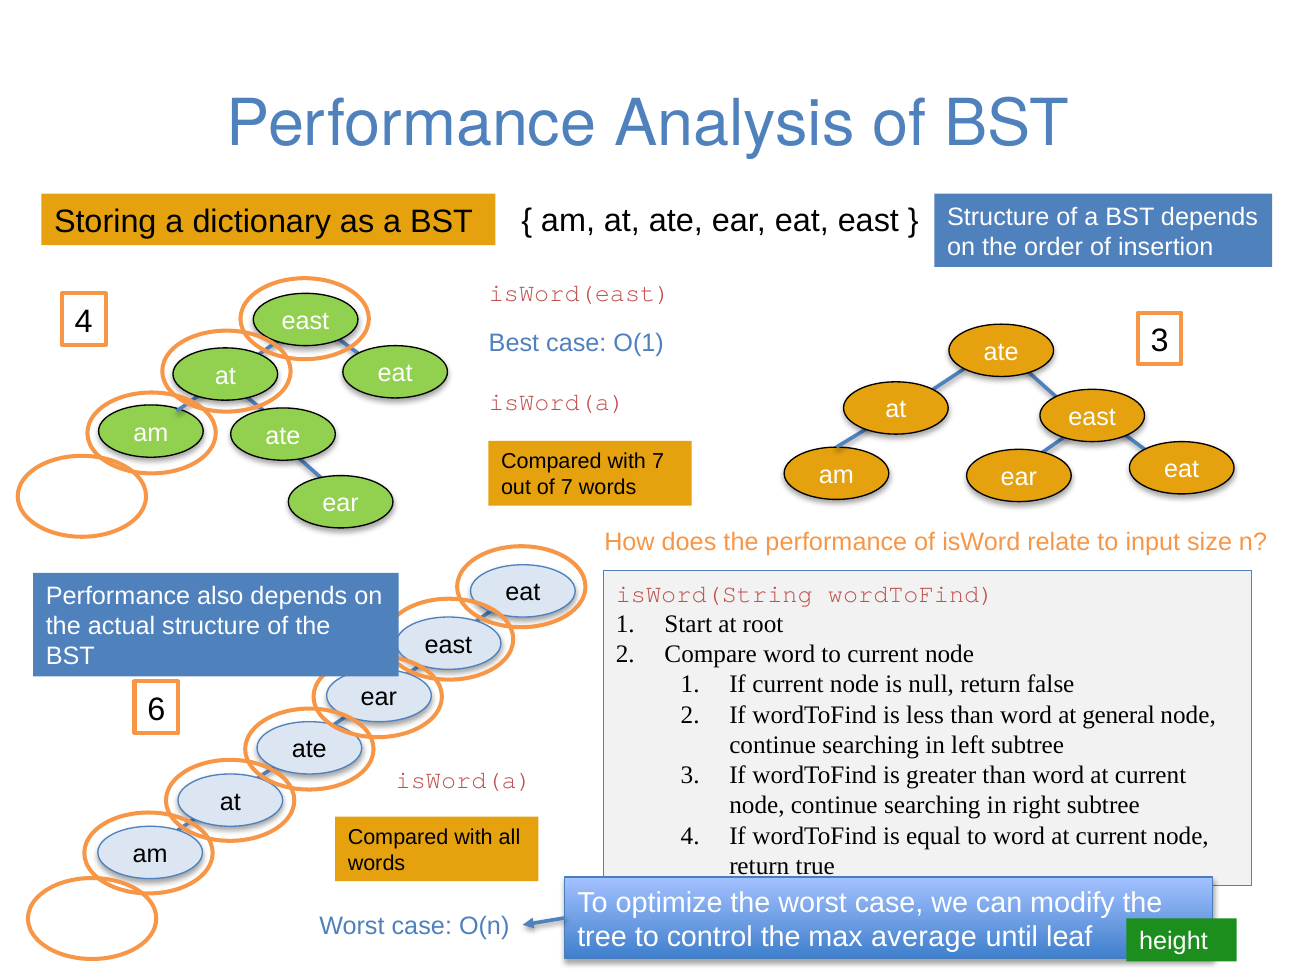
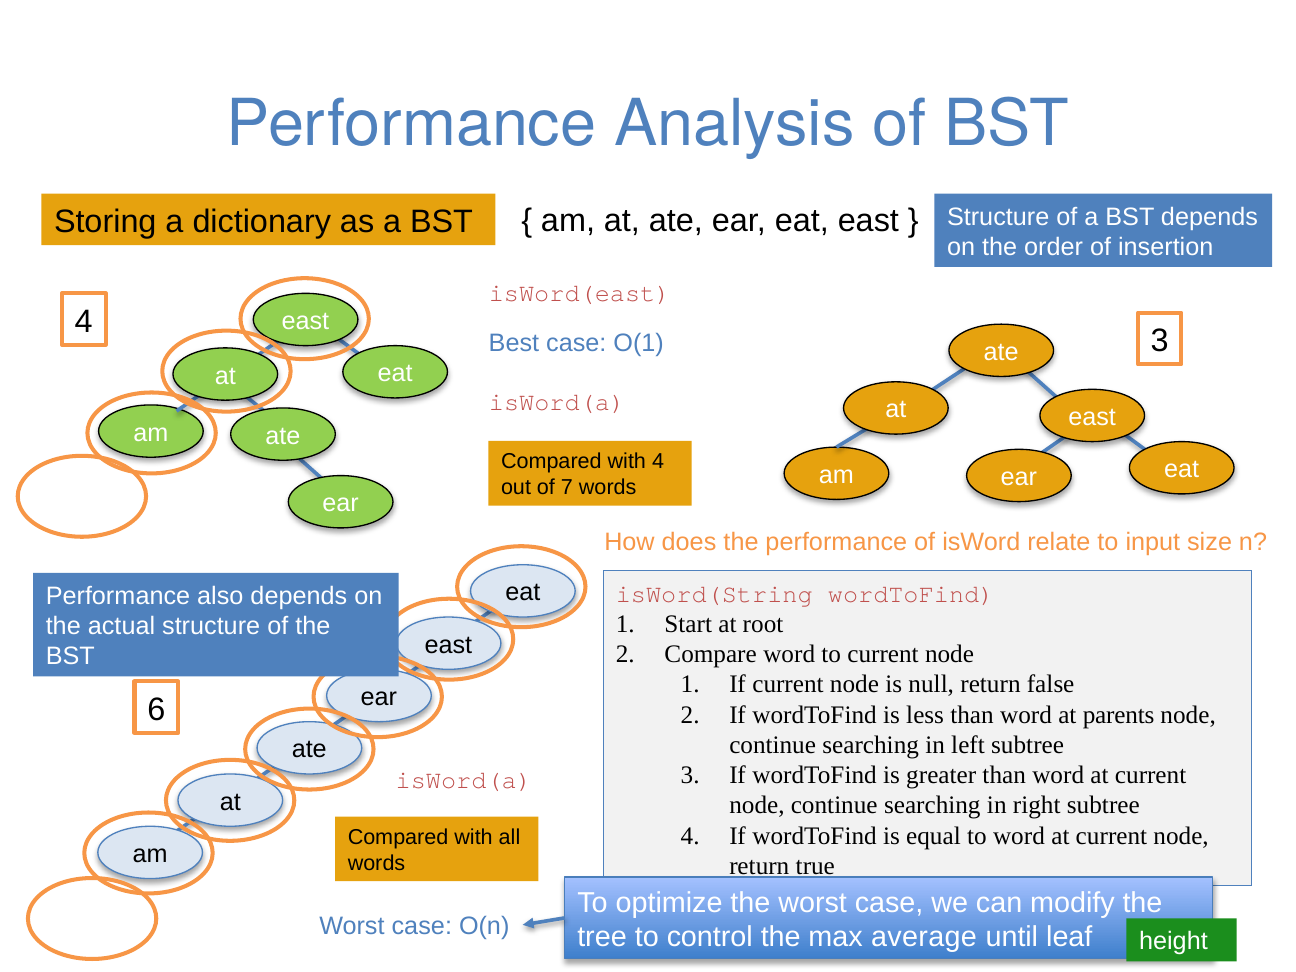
with 7: 7 -> 4 (658, 462)
general: general -> parents (1119, 715)
